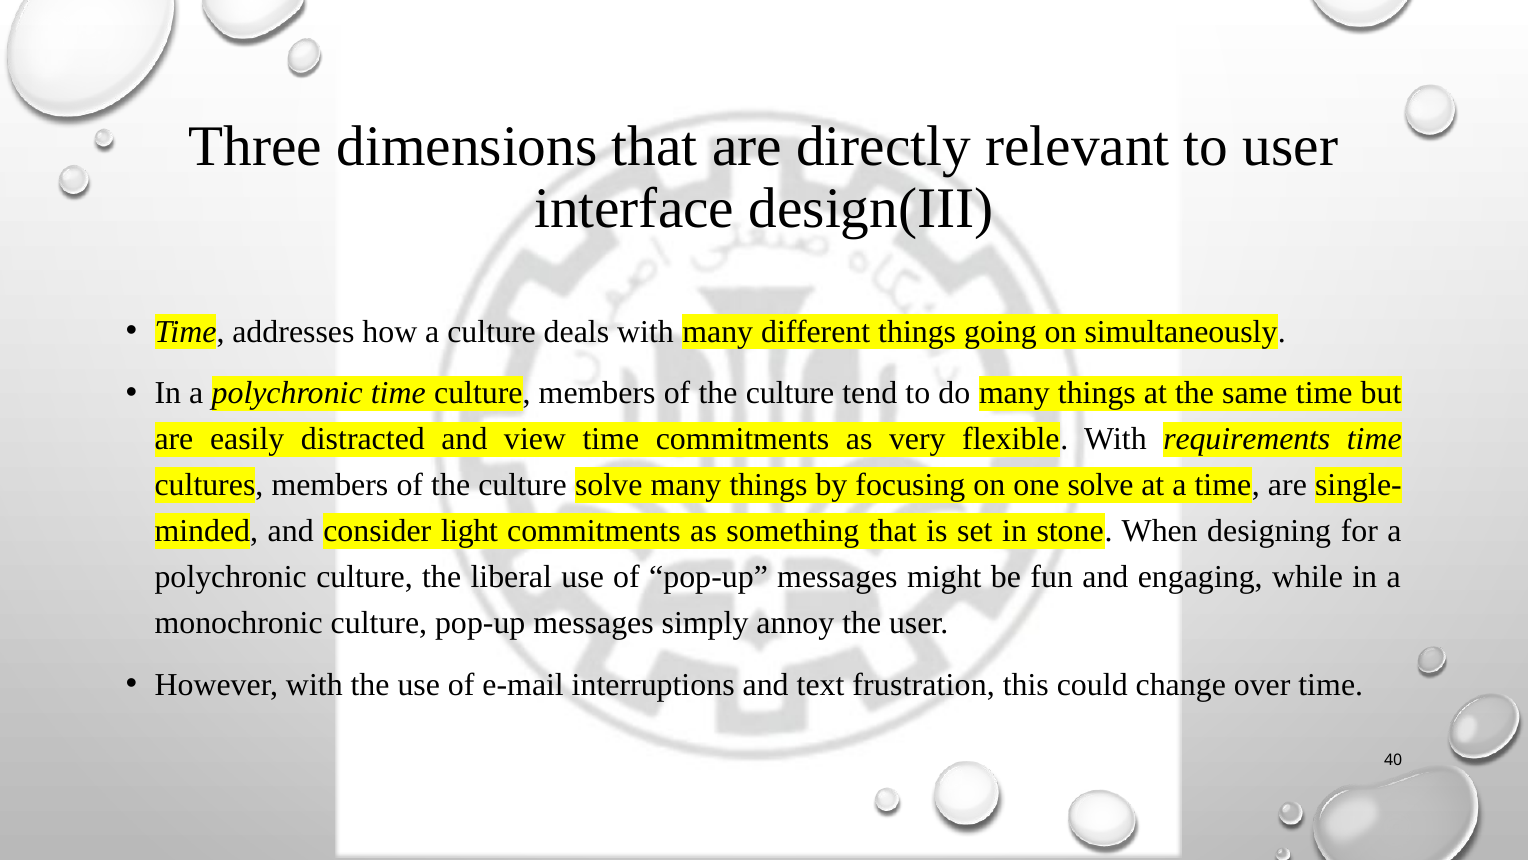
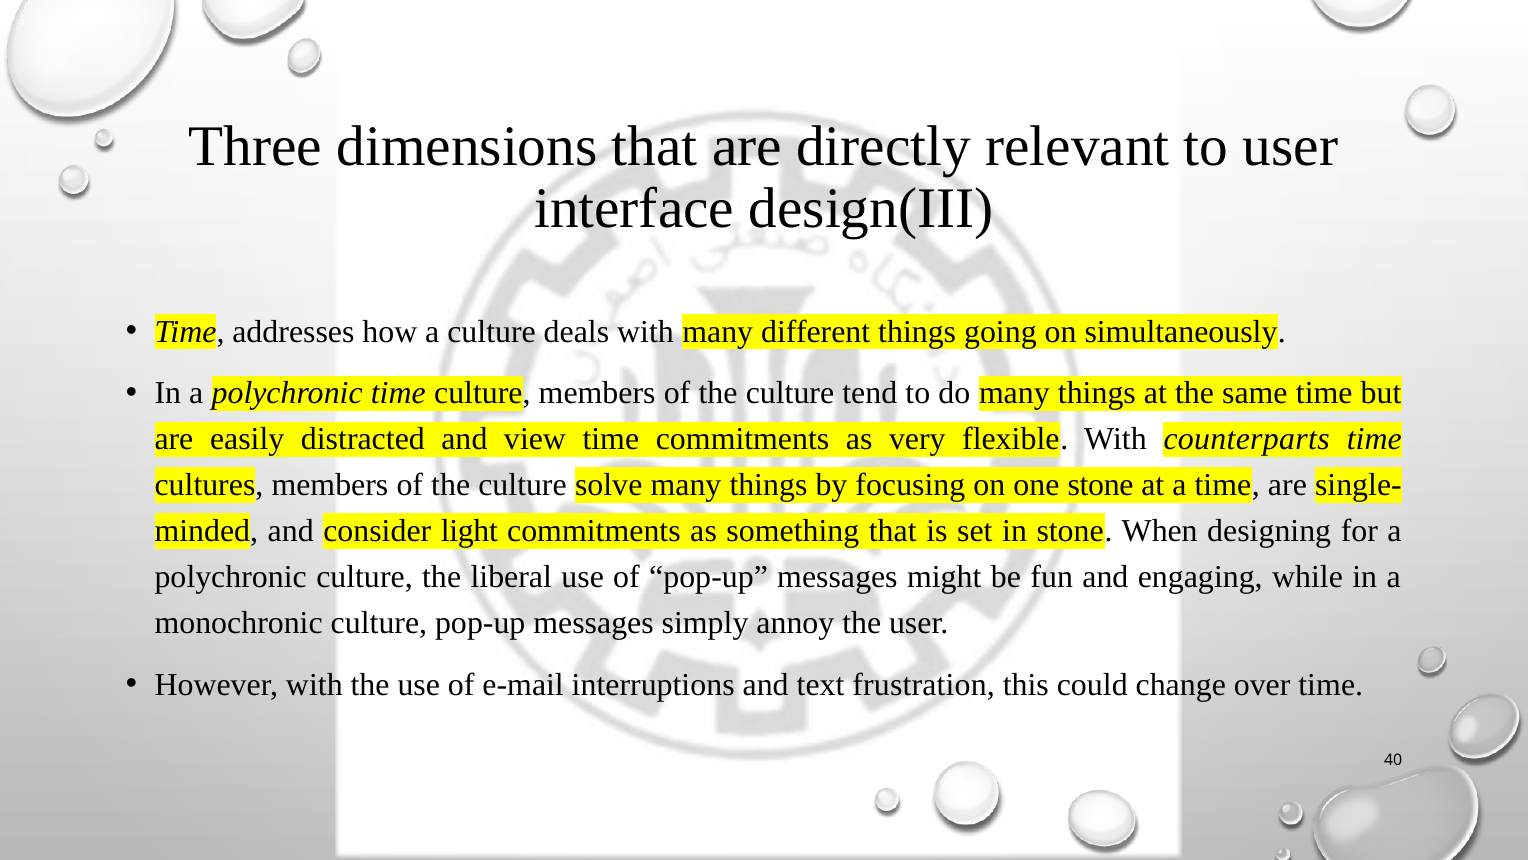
requirements: requirements -> counterparts (1247, 439)
one solve: solve -> stone (1101, 485)
